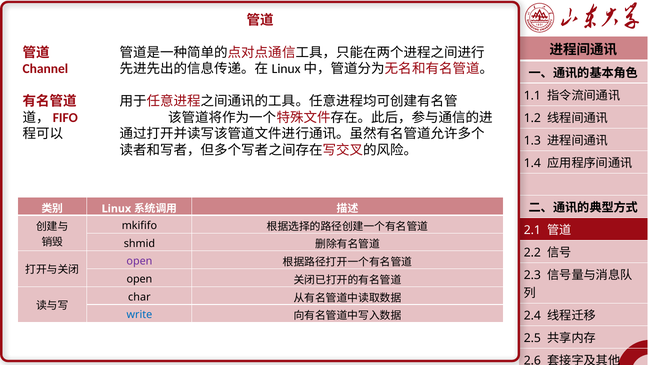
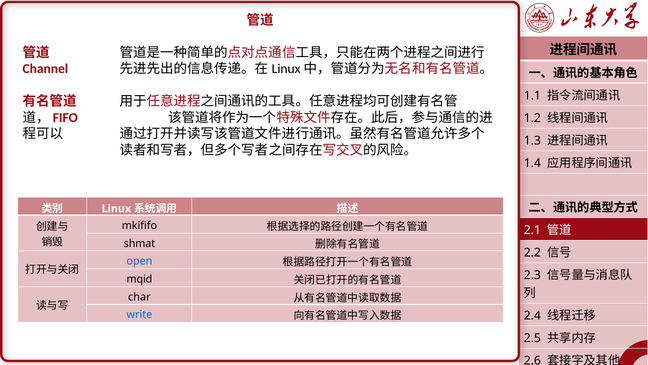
shmid: shmid -> shmat (139, 243)
open colour: purple -> blue (139, 261)
open: open -> mqid (139, 279)
